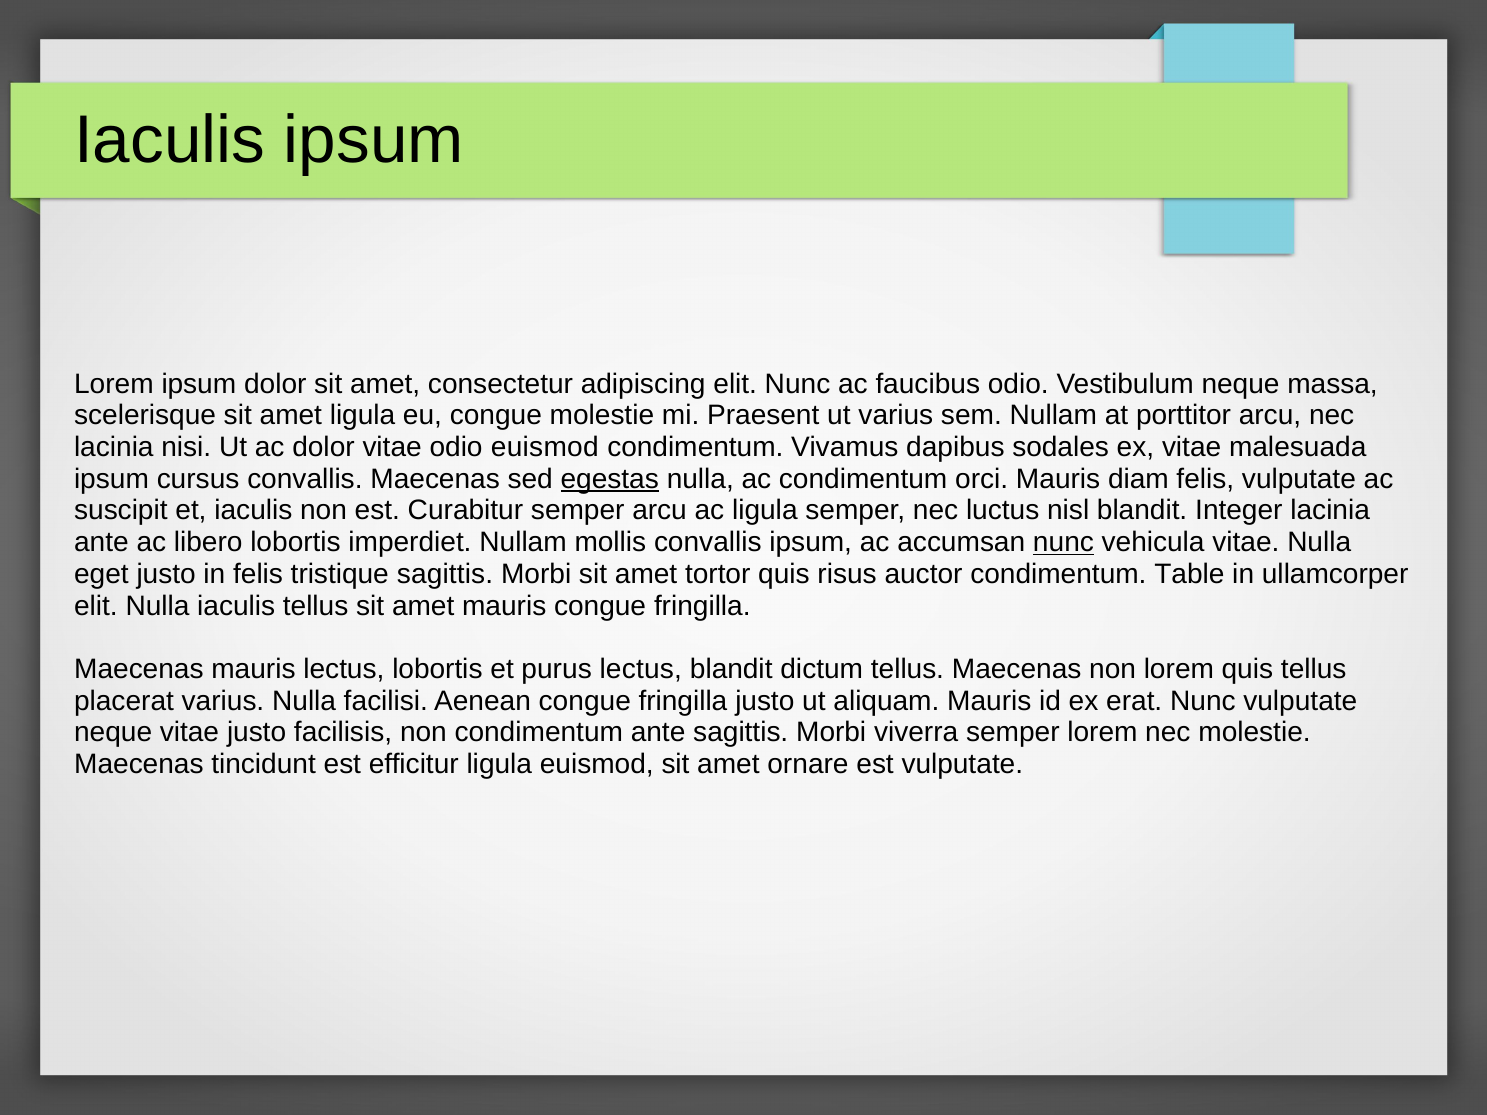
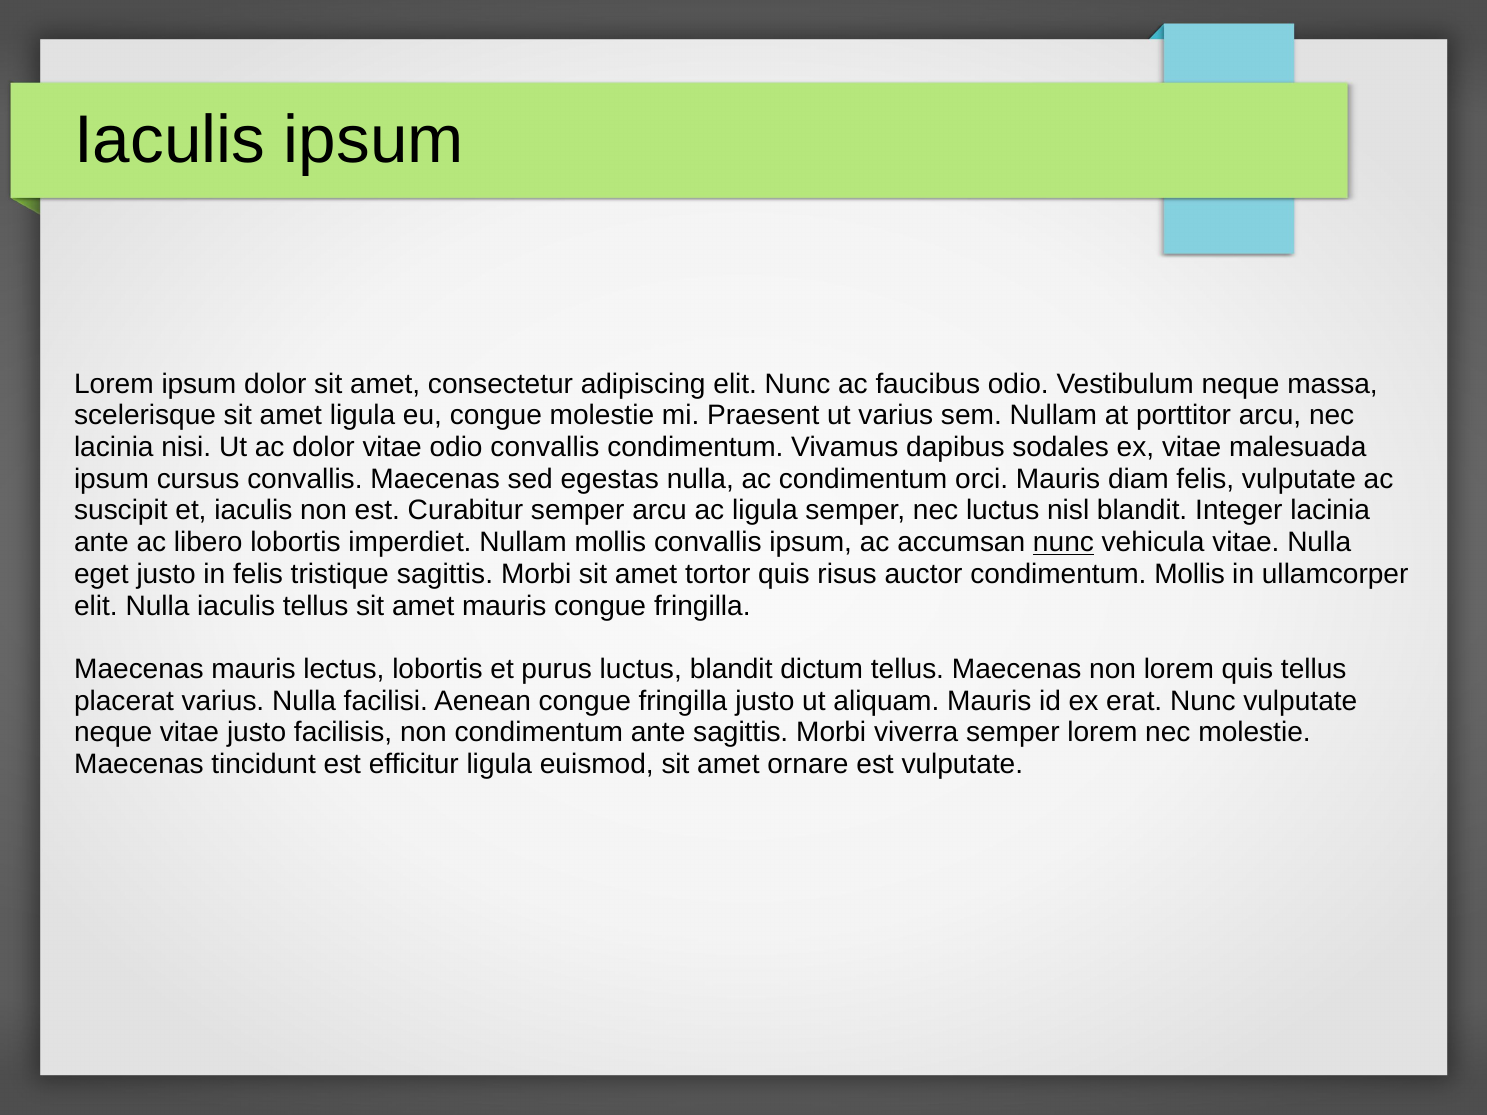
odio euismod: euismod -> convallis (545, 447)
egestas underline: present -> none (610, 479)
condimentum Table: Table -> Mollis (1190, 574)
purus lectus: lectus -> luctus (641, 669)
